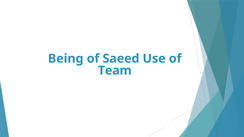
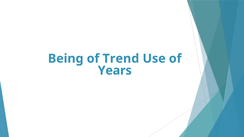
Saeed: Saeed -> Trend (121, 59)
Team: Team -> Years (115, 71)
